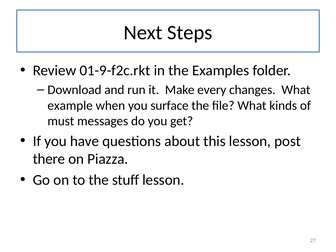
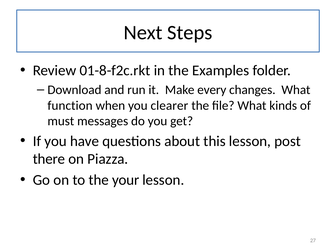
01-9-f2c.rkt: 01-9-f2c.rkt -> 01-8-f2c.rkt (115, 70)
example: example -> function (70, 105)
surface: surface -> clearer (169, 105)
stuff: stuff -> your (126, 180)
